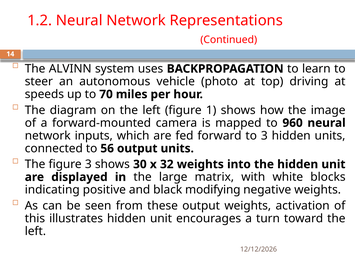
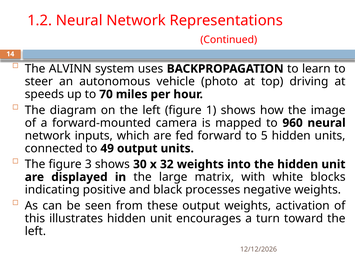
to 3: 3 -> 5 (264, 136)
56: 56 -> 49 (107, 149)
modifying: modifying -> processes (213, 190)
